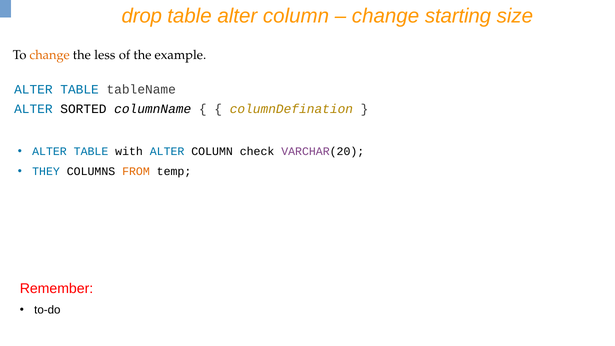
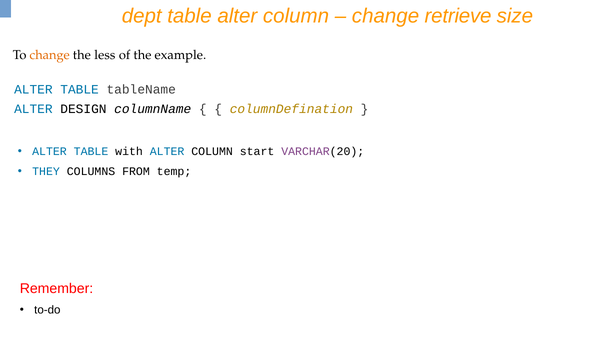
drop: drop -> dept (142, 16)
starting: starting -> retrieve (458, 16)
SORTED: SORTED -> DESIGN (83, 109)
check: check -> start (257, 151)
FROM colour: orange -> black (136, 171)
